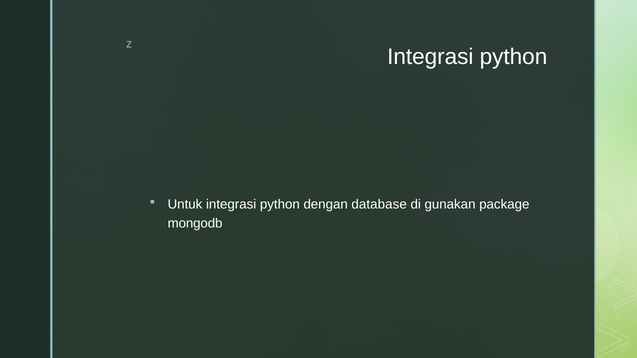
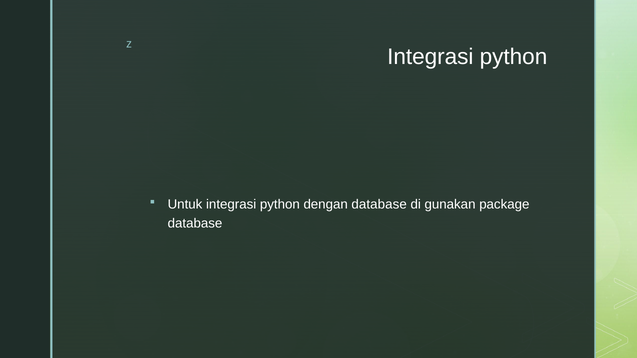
mongodb: mongodb -> database (195, 224)
